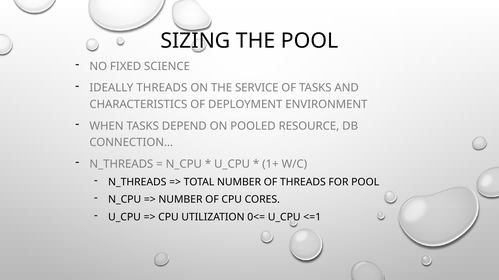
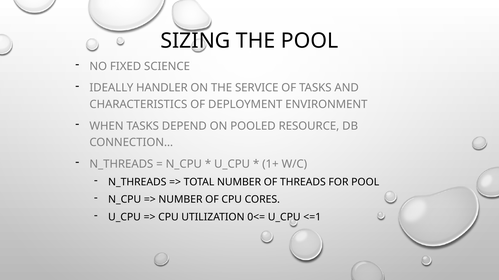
IDEALLY THREADS: THREADS -> HANDLER (162, 88)
